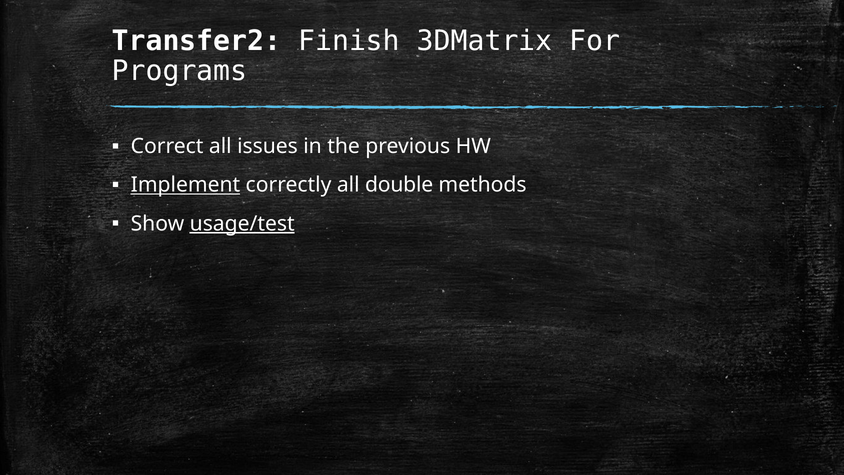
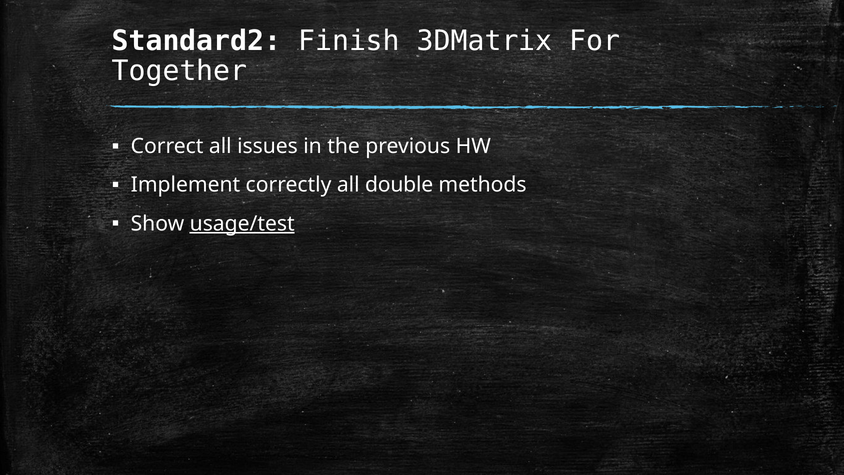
Transfer2: Transfer2 -> Standard2 (196, 41)
Programs: Programs -> Together (180, 71)
Implement underline: present -> none (185, 185)
